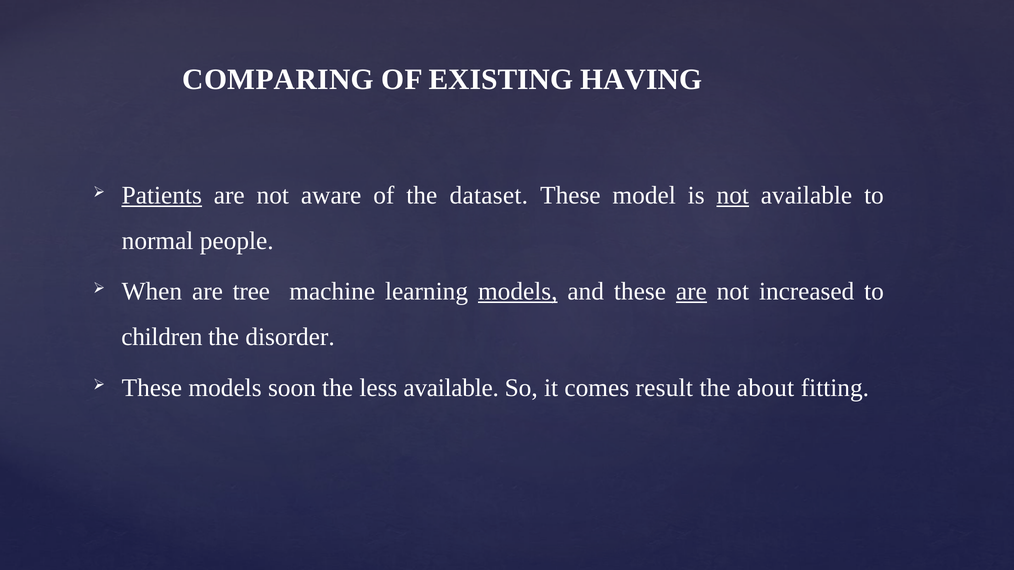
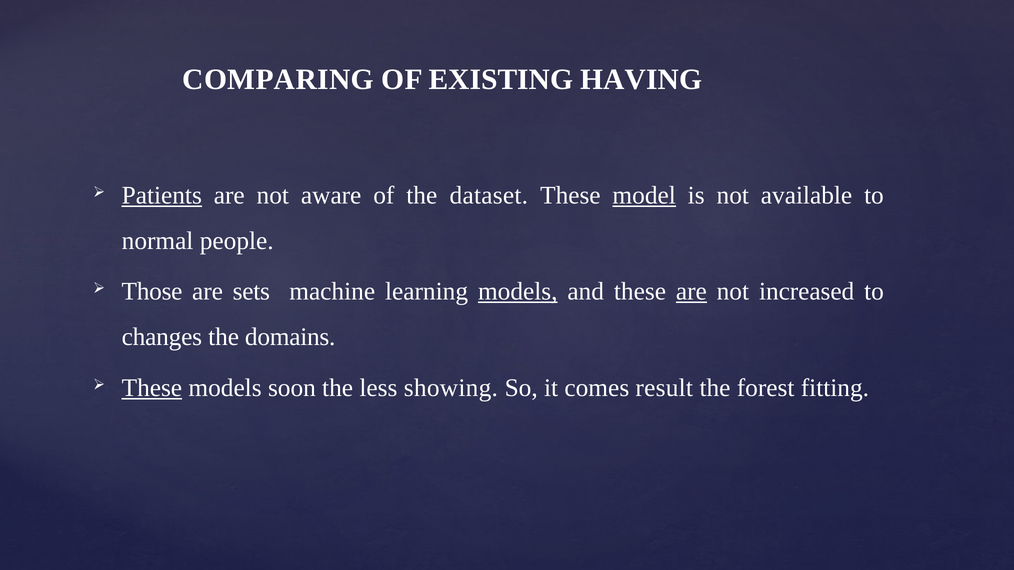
model underline: none -> present (644, 195)
not underline: present -> none (733, 195)
When: When -> Those (152, 292)
tree: tree -> sets (251, 292)
children: children -> changes (162, 337)
disorder: disorder -> domains (290, 337)
These underline: none -> present (152, 388)
less available: available -> showing (451, 388)
about: about -> forest (766, 388)
